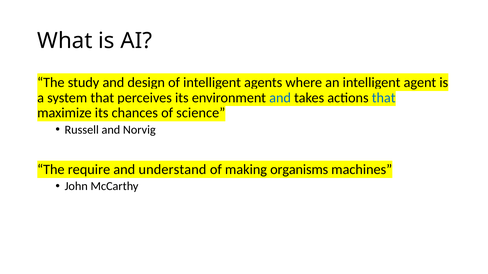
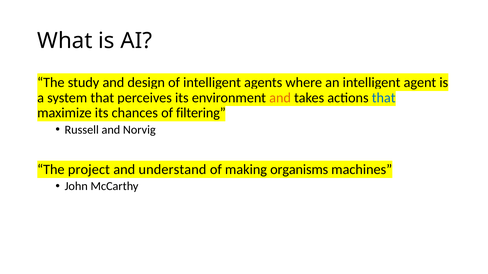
and colour: blue -> orange (280, 98)
science: science -> filtering (201, 113)
require: require -> project (89, 170)
